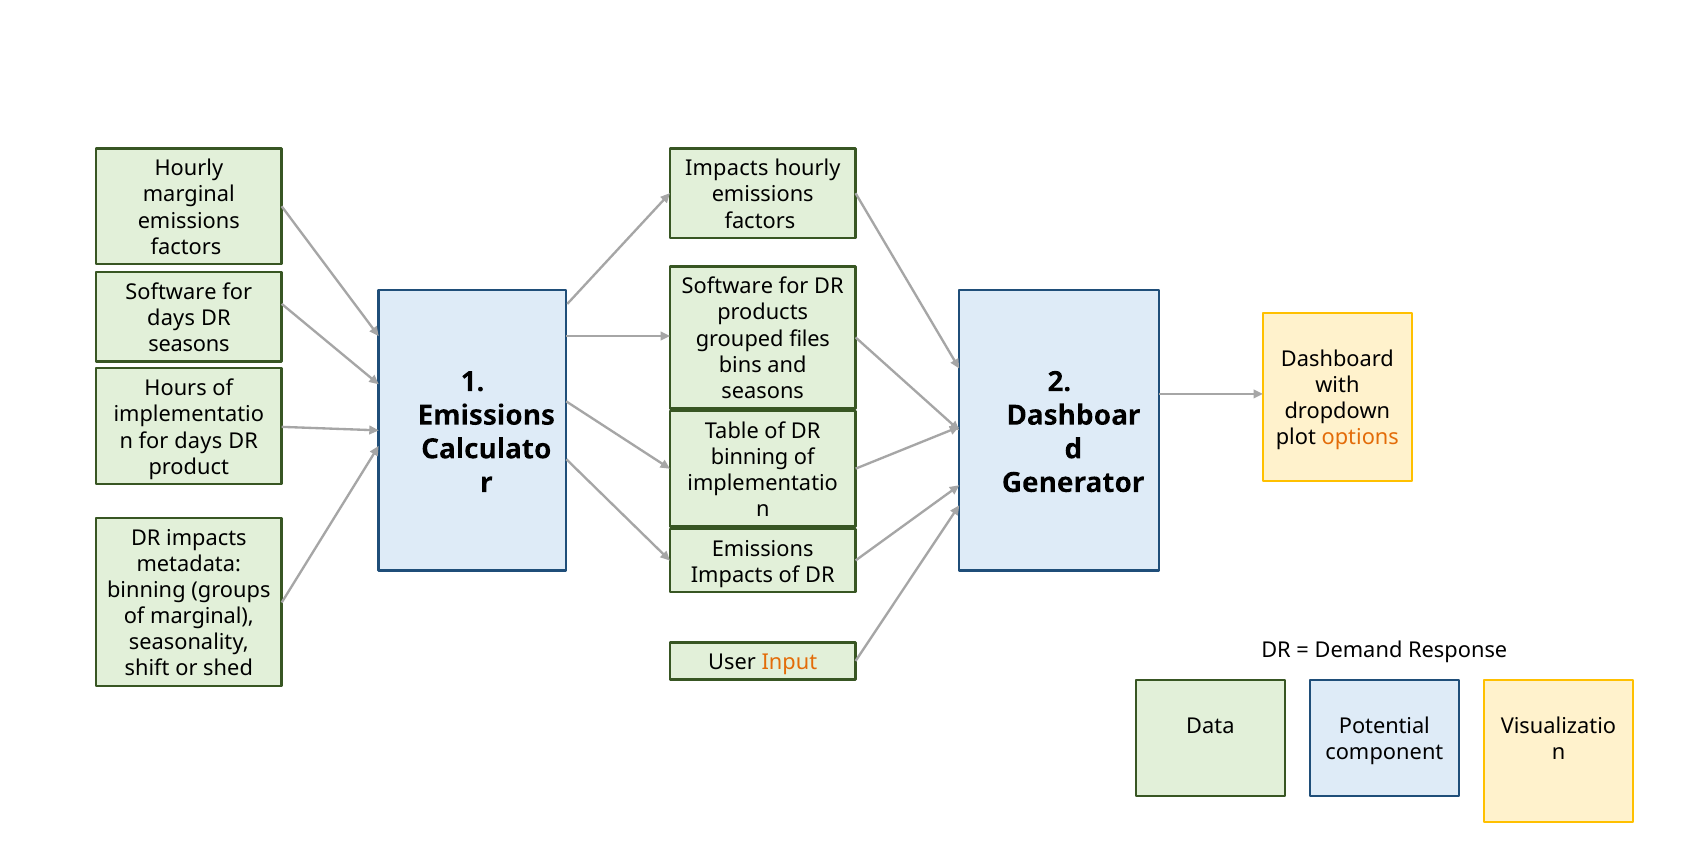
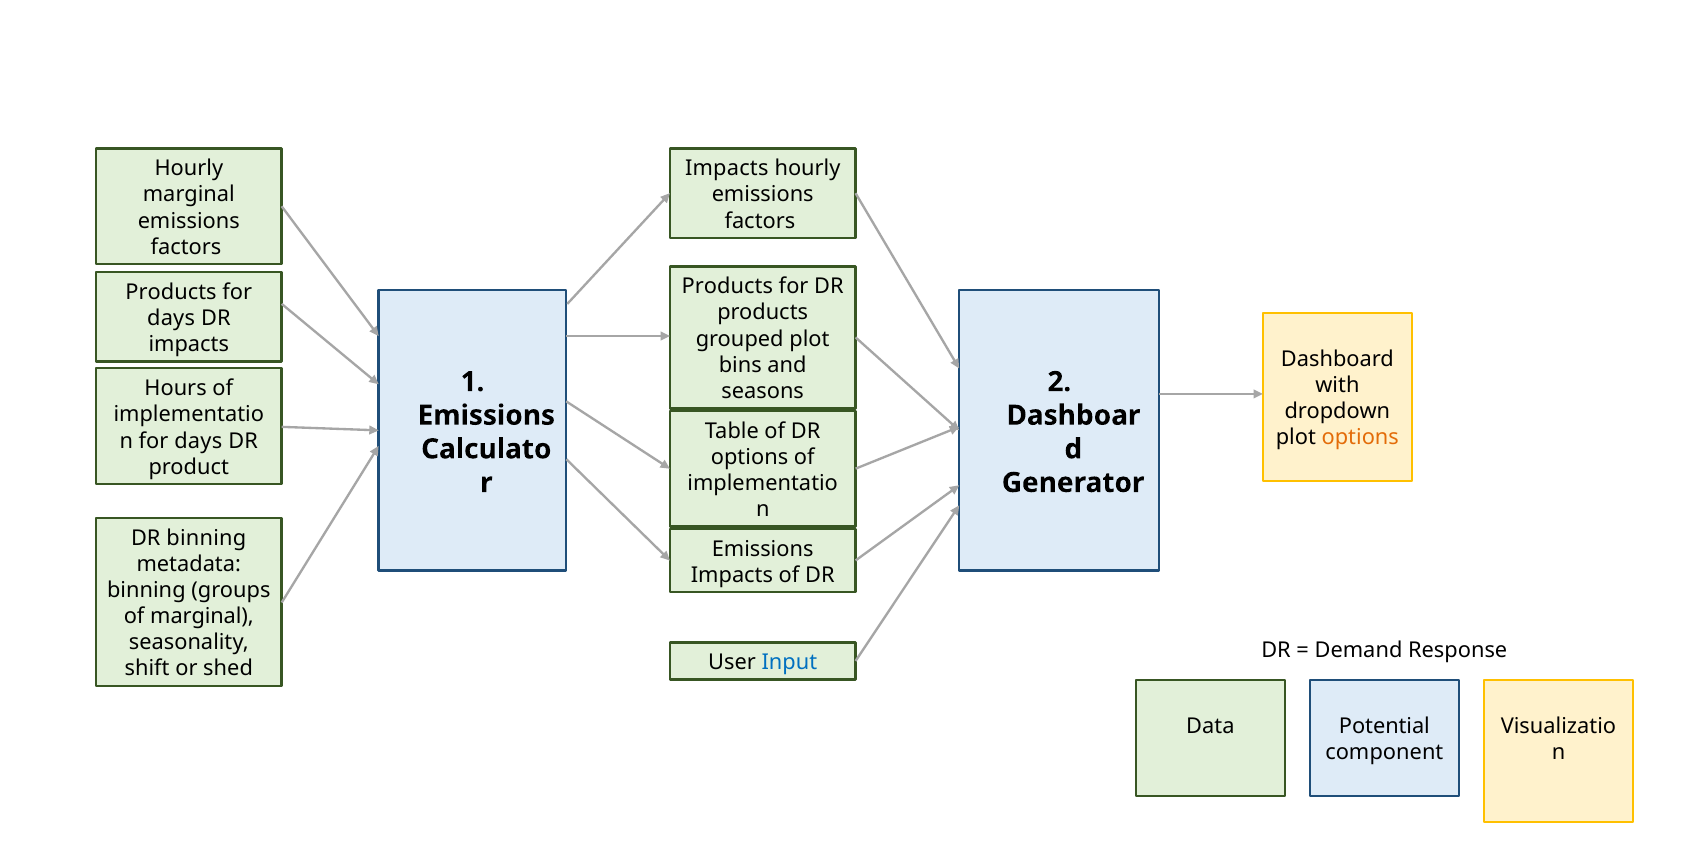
Software: Software -> Products (727, 286)
Software: Software -> Products (171, 292)
grouped files: files -> plot (809, 339)
seasons: seasons -> impacts (189, 344)
binning: binning -> options (750, 457)
DR impacts: impacts -> binning (206, 538)
Input colour: orange -> blue (789, 662)
